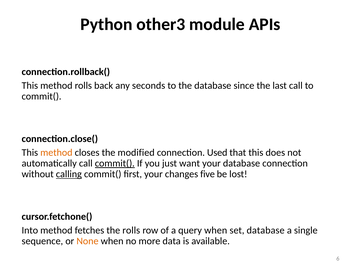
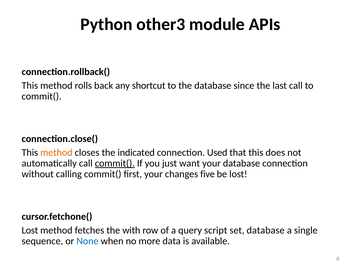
seconds: seconds -> shortcut (149, 85)
modified: modified -> indicated (136, 152)
calling underline: present -> none (69, 174)
Into: Into -> Lost (30, 230)
the rolls: rolls -> with (131, 230)
query when: when -> script (216, 230)
None colour: orange -> blue (87, 241)
